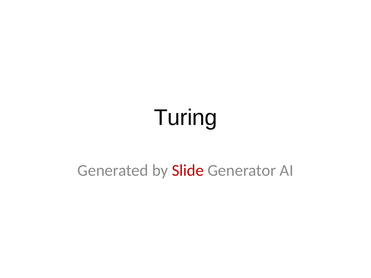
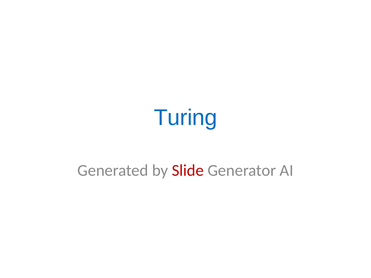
Turing colour: black -> blue (186, 118)
